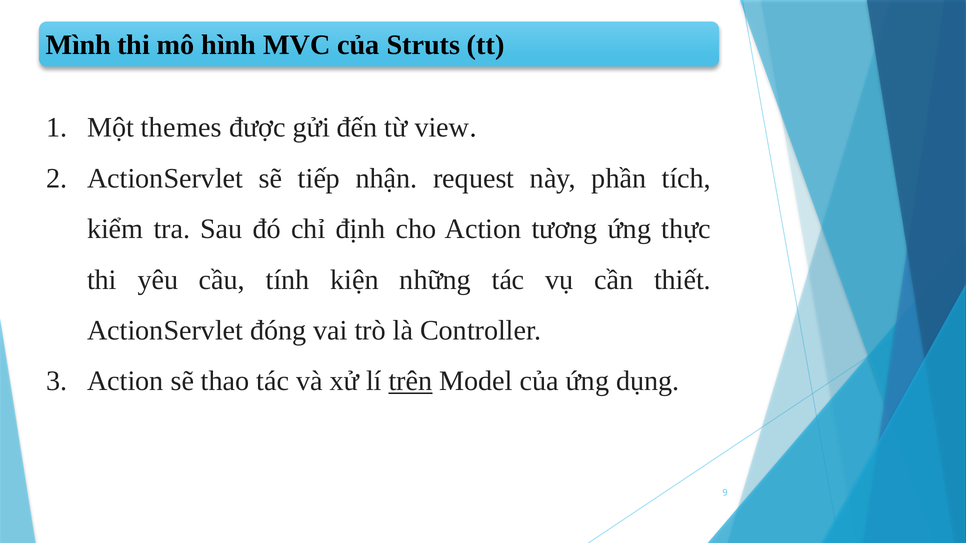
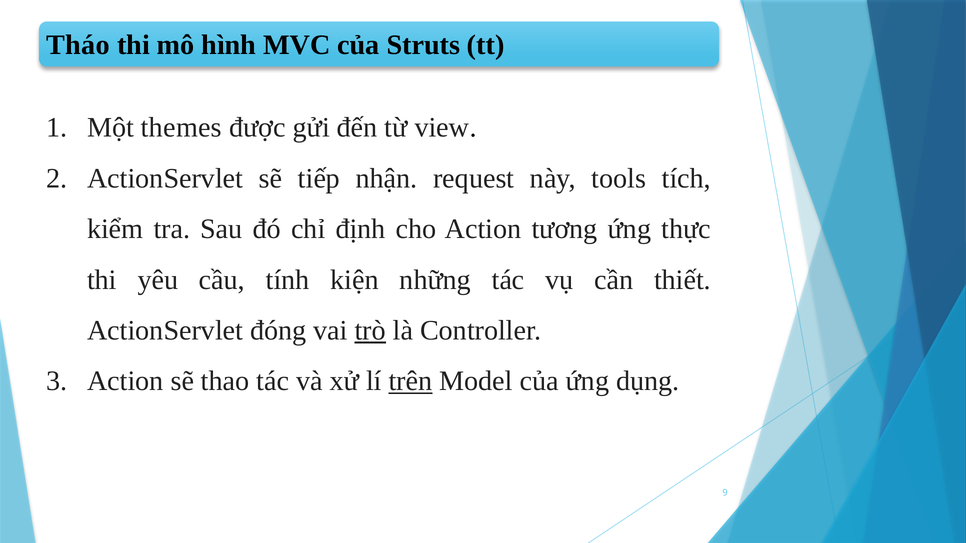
Mình: Mình -> Tháo (78, 45)
phần: phần -> tools (619, 178)
trò underline: none -> present (370, 331)
